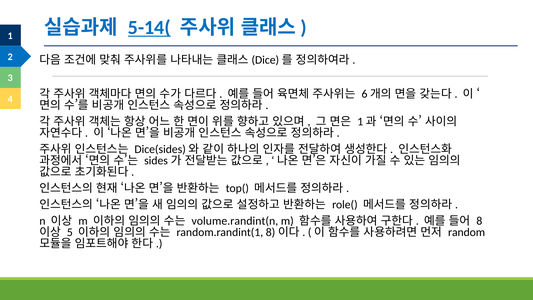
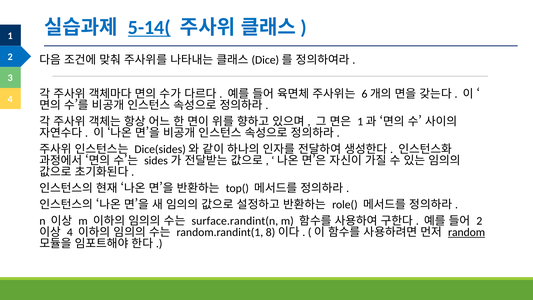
volume.randint(n: volume.randint(n -> surface.randint(n (235, 221)
8: 8 -> 2 (479, 221)
5: 5 -> 4 (70, 232)
random underline: none -> present (467, 232)
